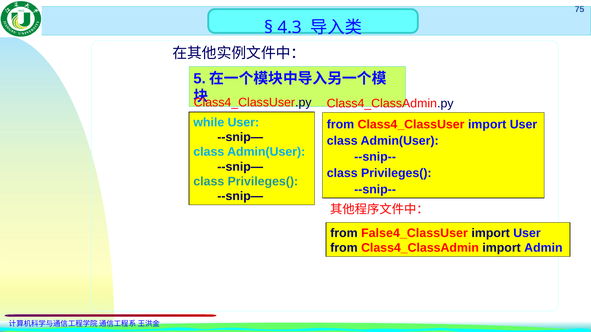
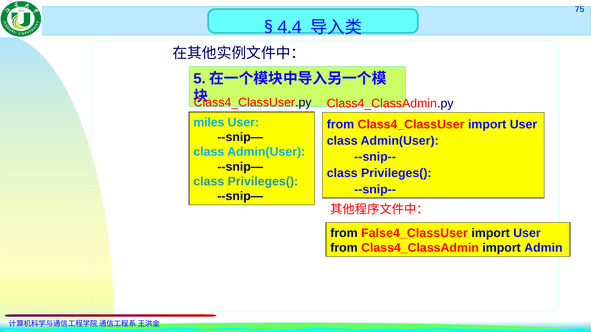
4.3: 4.3 -> 4.4 (290, 27)
while: while -> miles (209, 123)
